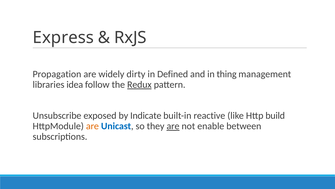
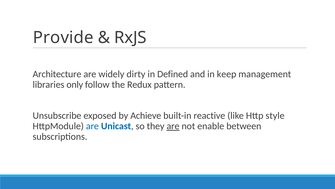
Express: Express -> Provide (63, 38)
Propagation: Propagation -> Architecture (57, 74)
thing: thing -> keep (227, 74)
idea: idea -> only (75, 84)
Redux underline: present -> none (139, 84)
Indicate: Indicate -> Achieve (146, 115)
build: build -> style (275, 115)
are colour: orange -> blue (92, 126)
